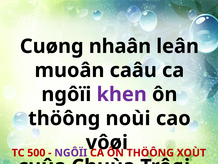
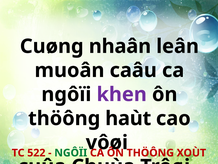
noùi: noùi -> haùt (128, 118)
500: 500 -> 522 (36, 152)
NGÔÏI colour: purple -> green (71, 152)
